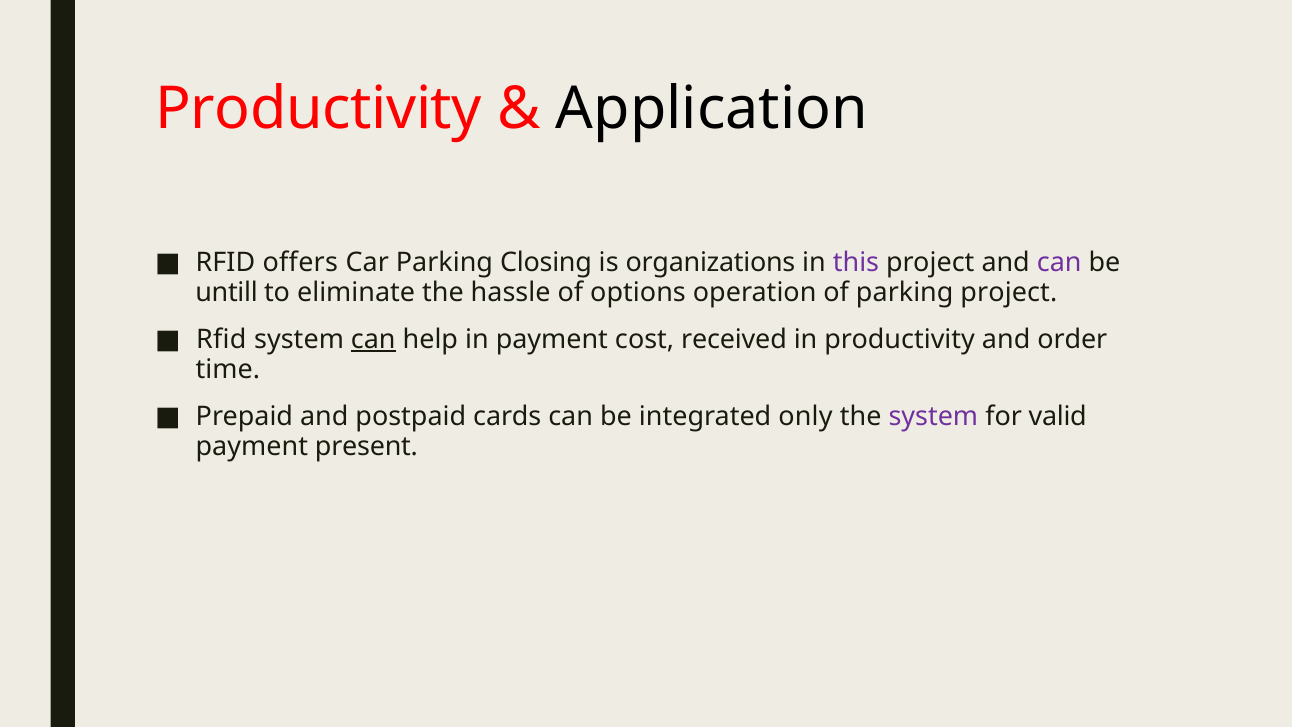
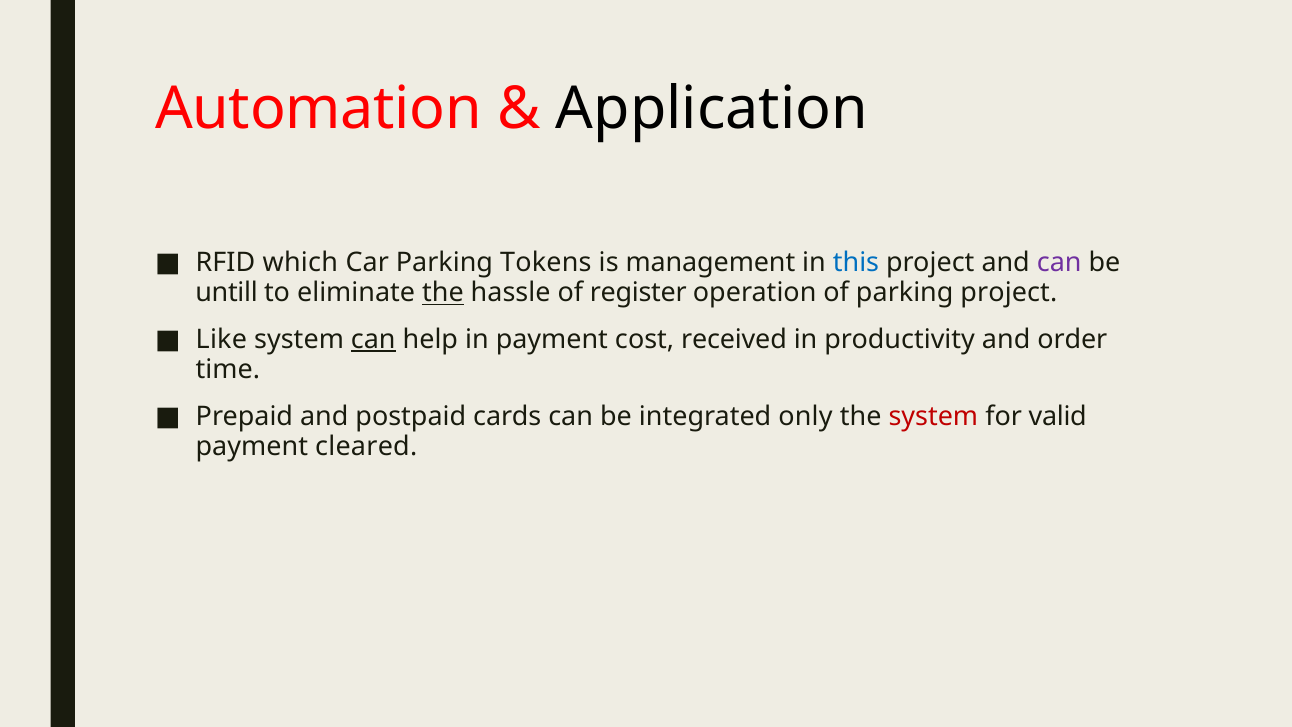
Productivity: Productivity -> Automation (319, 109)
offers: offers -> which (300, 263)
Closing: Closing -> Tokens (546, 263)
organizations: organizations -> management (710, 263)
this colour: purple -> blue (856, 263)
the underline: none -> present (443, 293)
options: options -> register (638, 293)
Rfid: Rfid -> Like (221, 339)
system colour: purple -> red (933, 416)
present: present -> cleared (366, 447)
